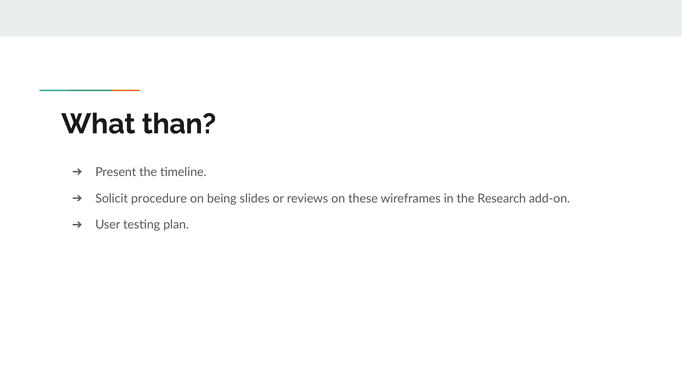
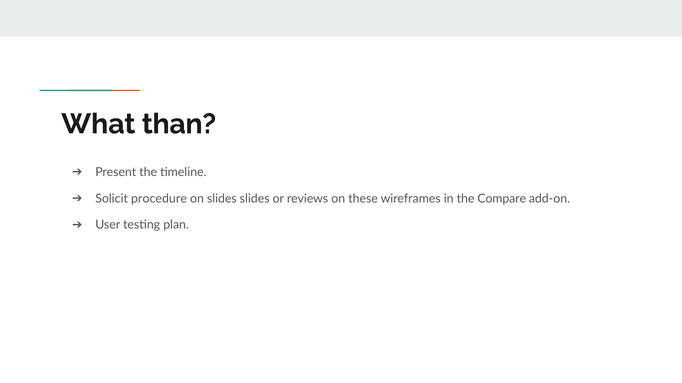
on being: being -> slides (222, 199)
Research: Research -> Compare (502, 199)
